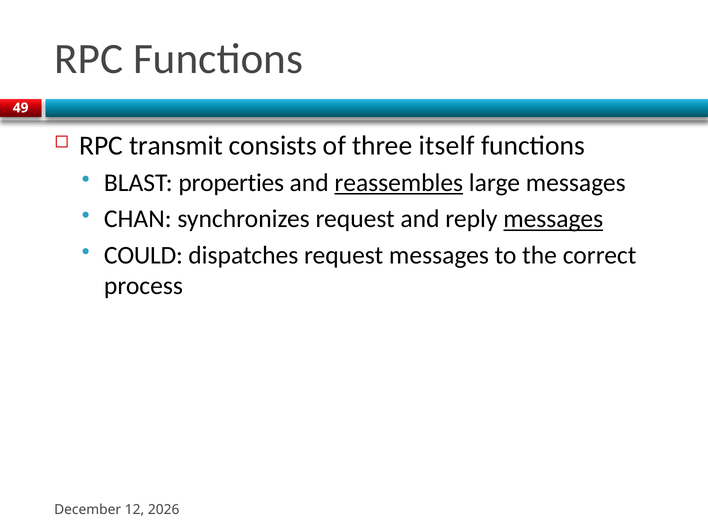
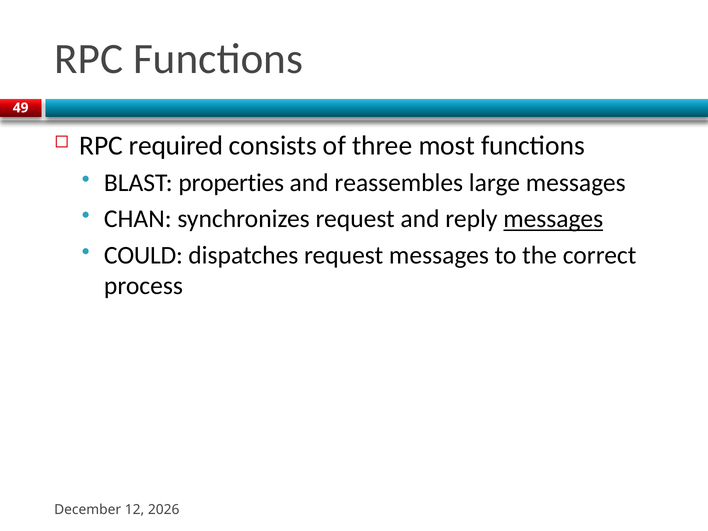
transmit: transmit -> required (176, 146)
itself: itself -> most (447, 146)
reassembles underline: present -> none (399, 183)
